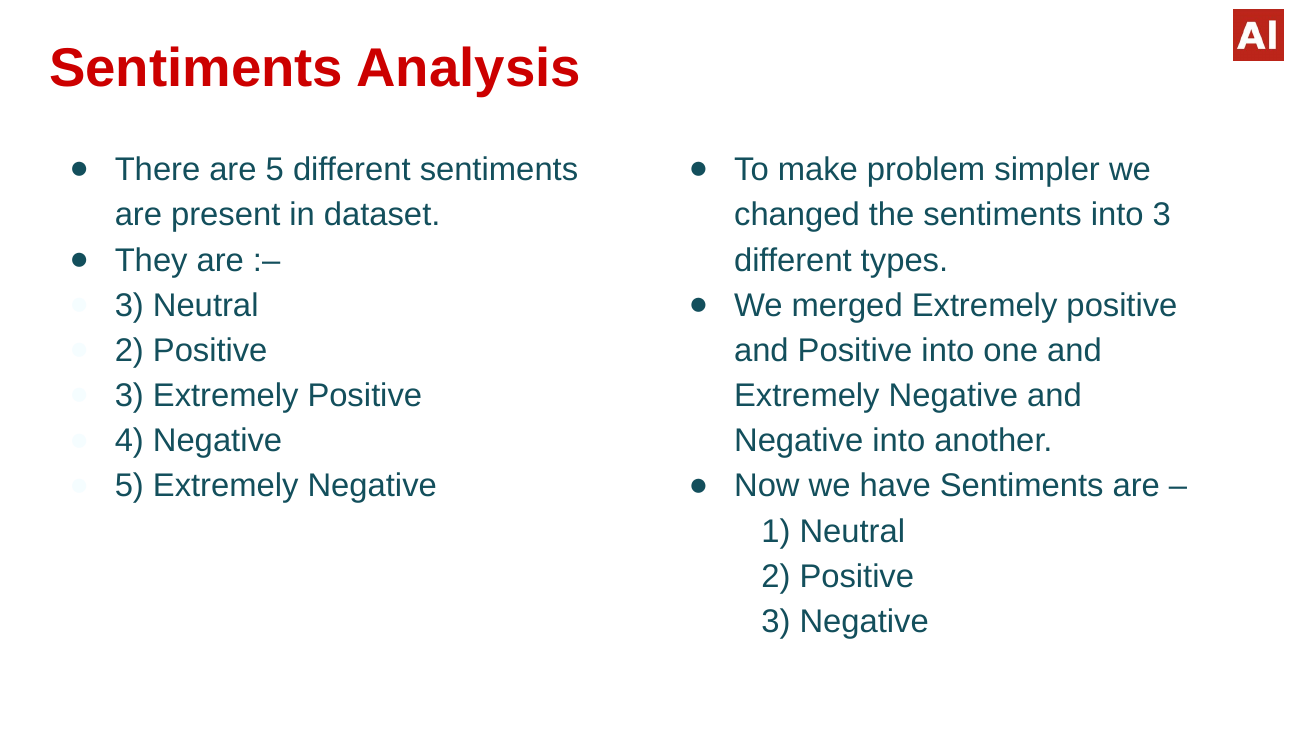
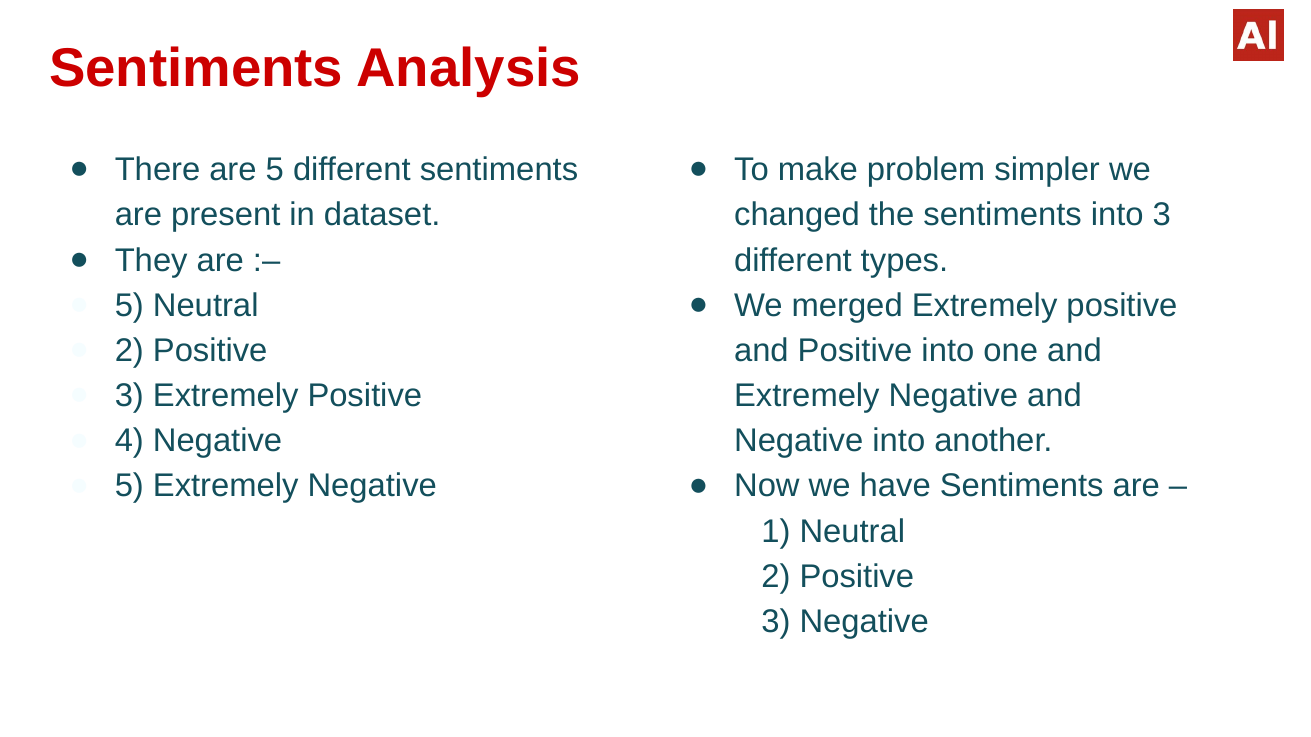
3: 3 -> 5 (129, 306)
